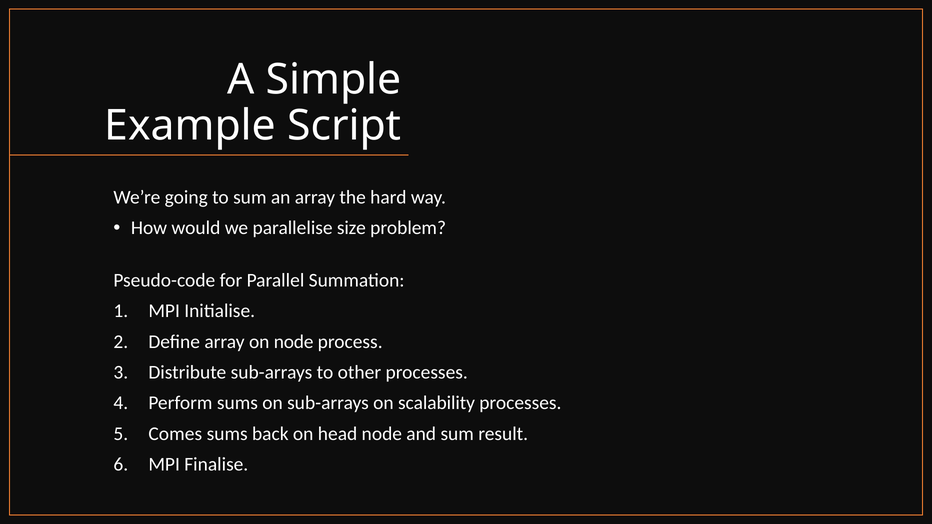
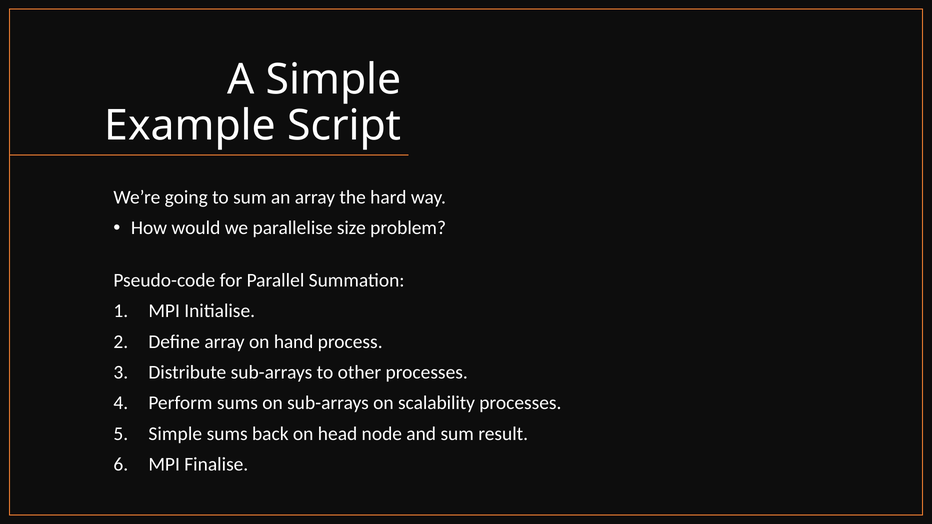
on node: node -> hand (294, 342)
Comes: Comes -> Simple (175, 434)
